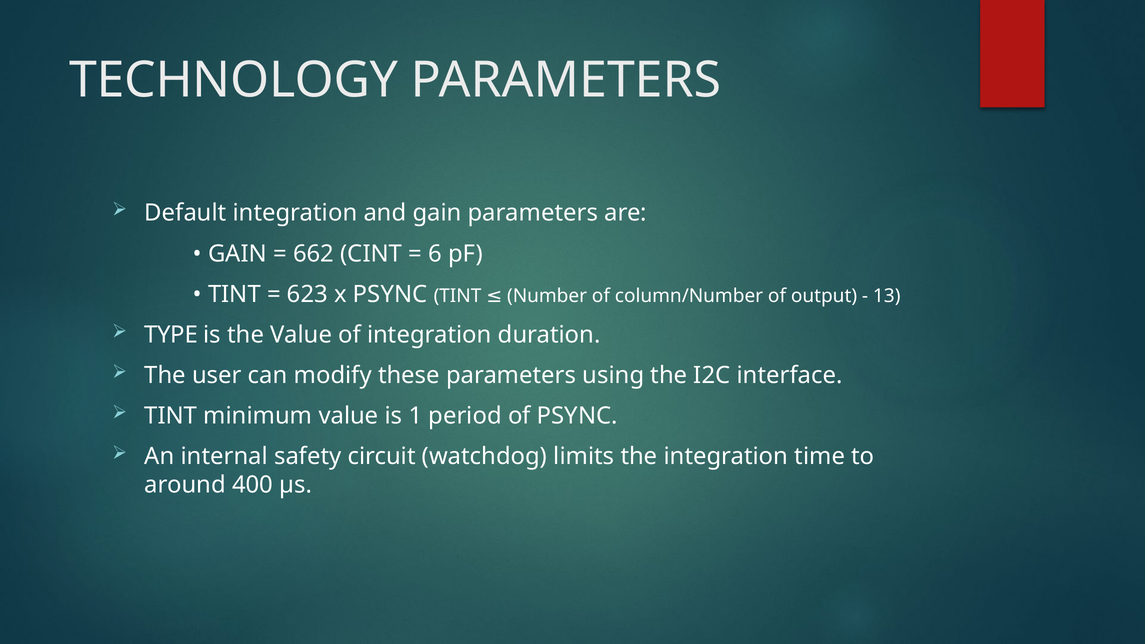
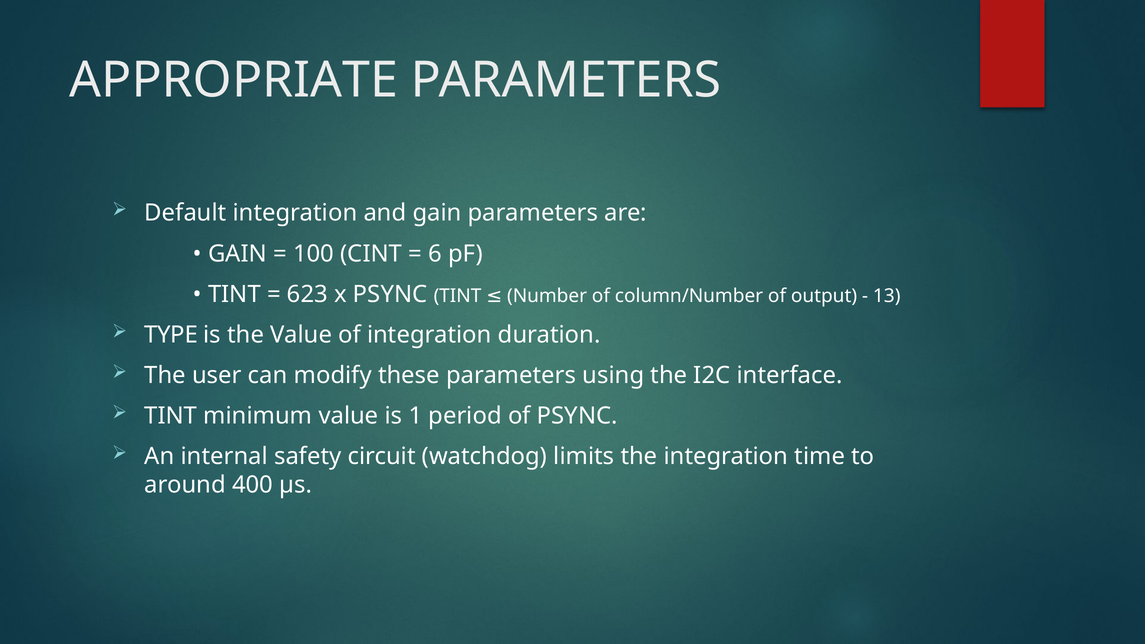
TECHNOLOGY: TECHNOLOGY -> APPROPRIATE (234, 80)
662: 662 -> 100 (314, 254)
